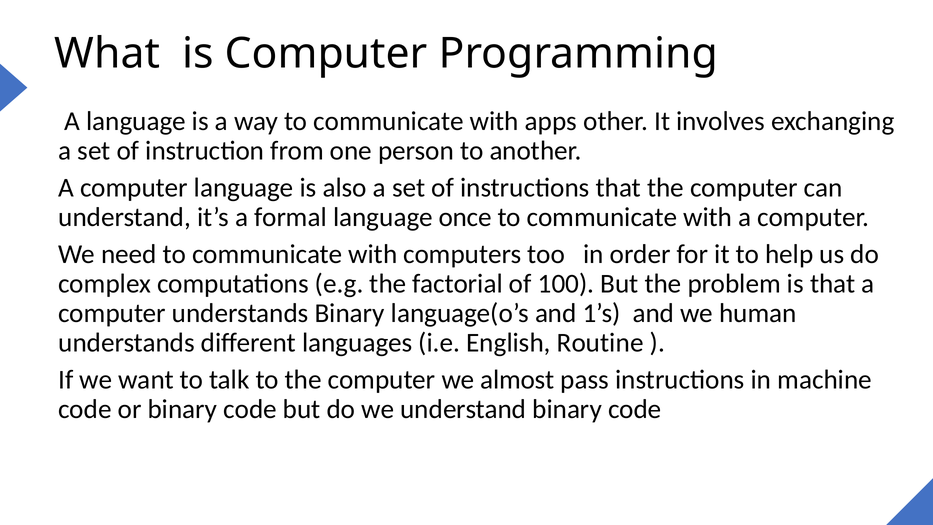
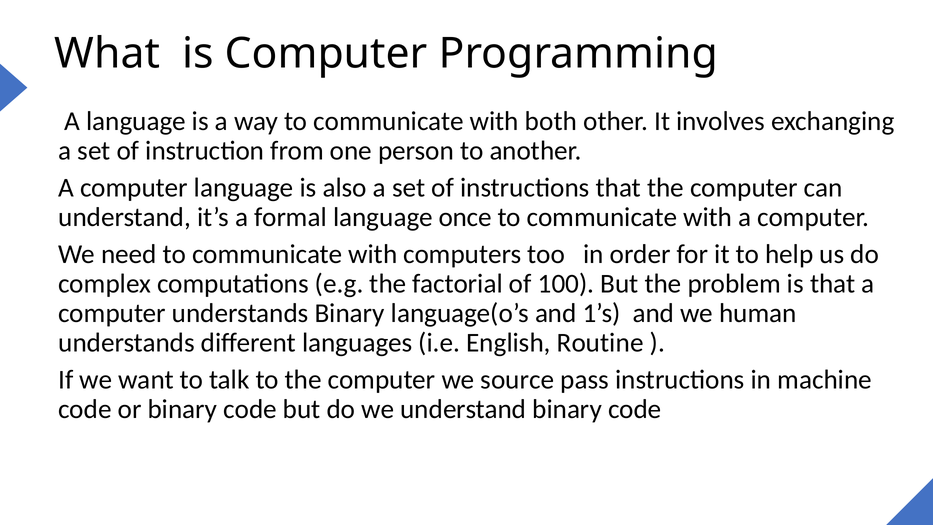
apps: apps -> both (551, 121)
almost: almost -> source (517, 380)
